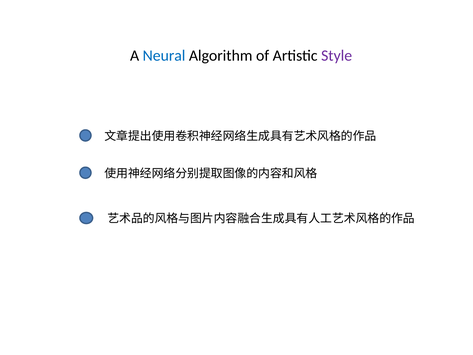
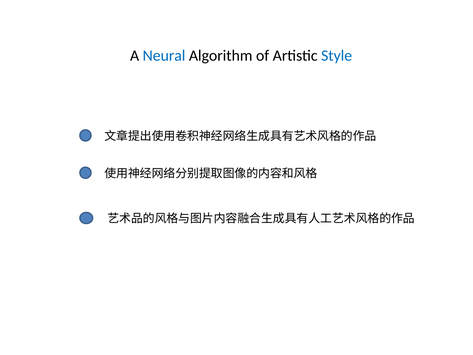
Style colour: purple -> blue (337, 55)
